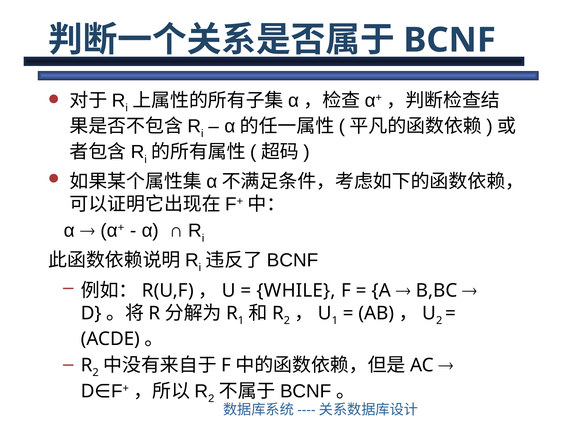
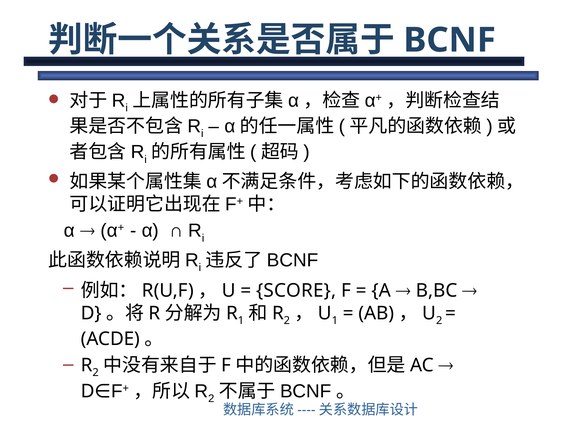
WHILE: WHILE -> SCORE (296, 291)
